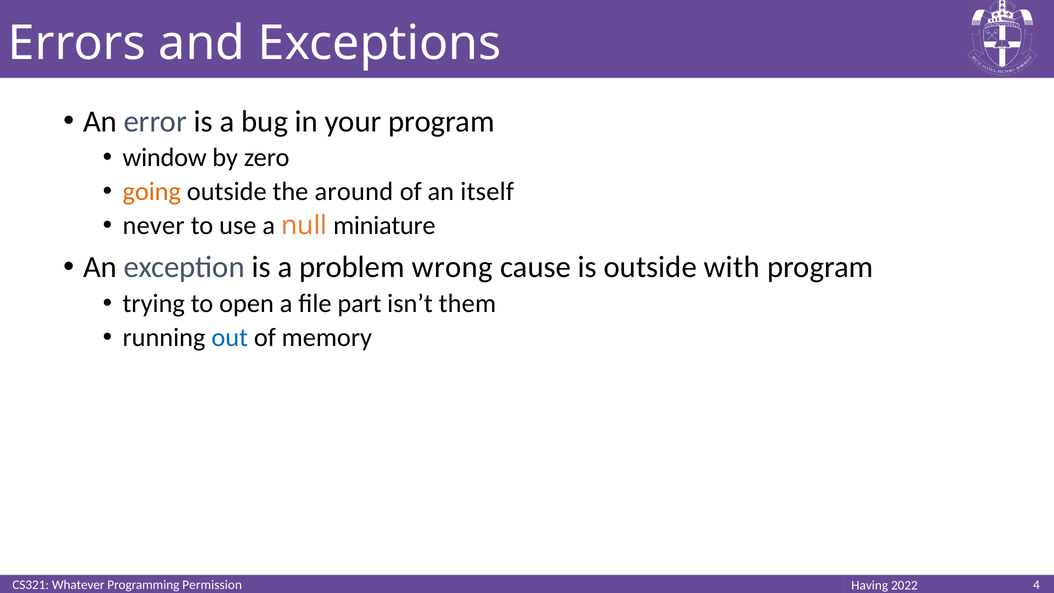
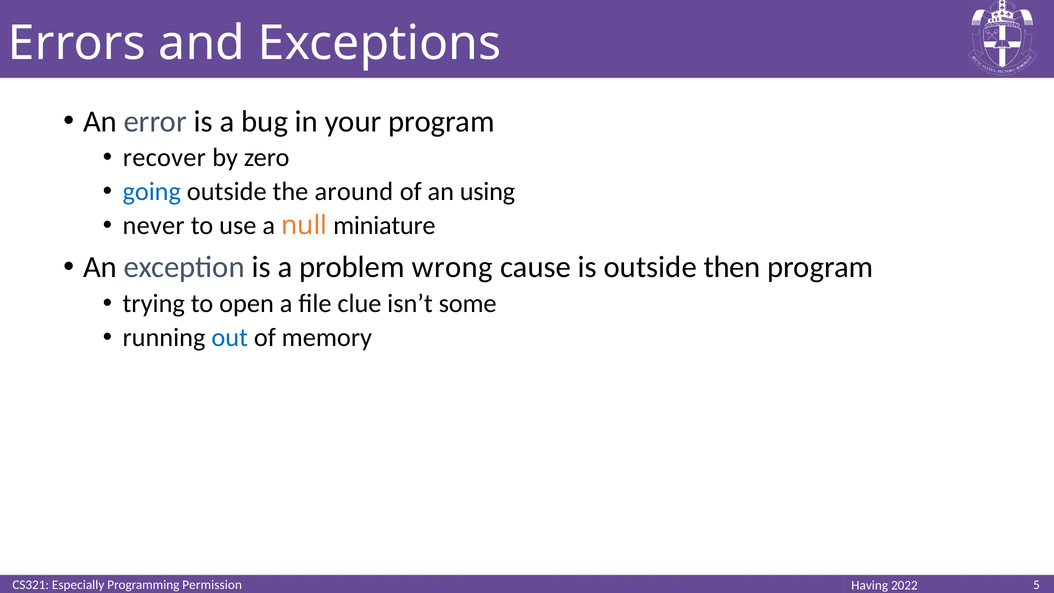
window: window -> recover (164, 158)
going colour: orange -> blue (152, 192)
itself: itself -> using (487, 192)
with: with -> then (732, 267)
part: part -> clue (359, 304)
them: them -> some (468, 304)
Whatever: Whatever -> Especially (78, 585)
4: 4 -> 5 (1036, 585)
